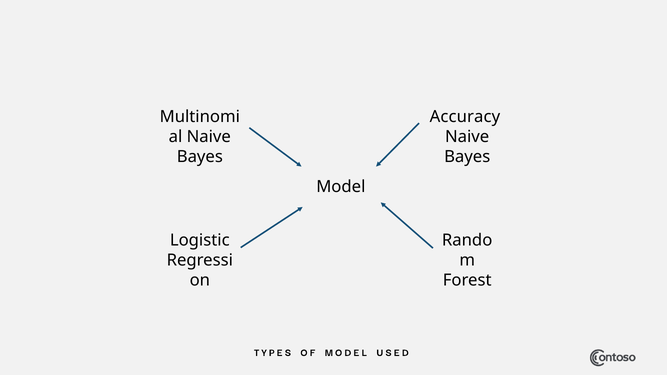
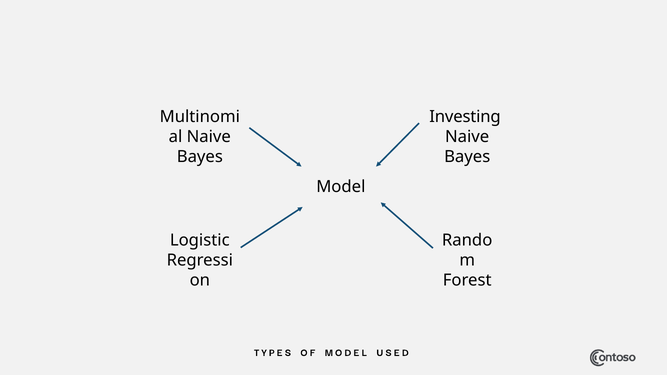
Accuracy: Accuracy -> Investing (465, 117)
